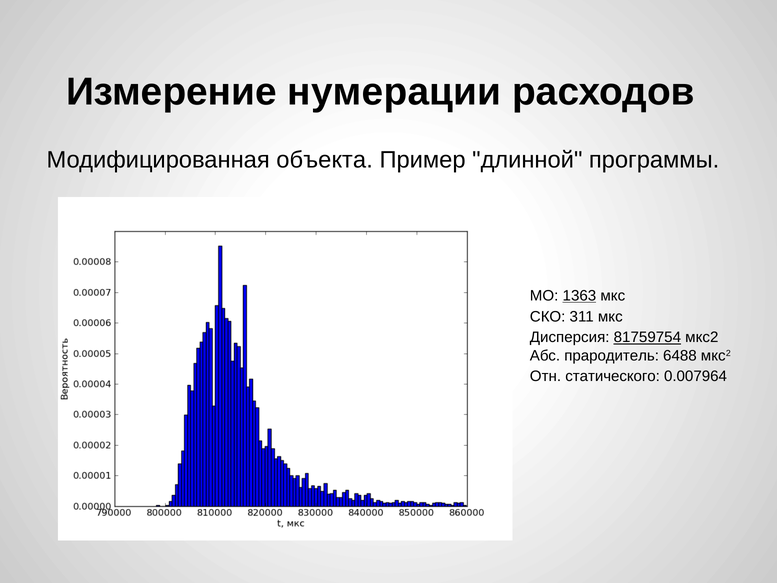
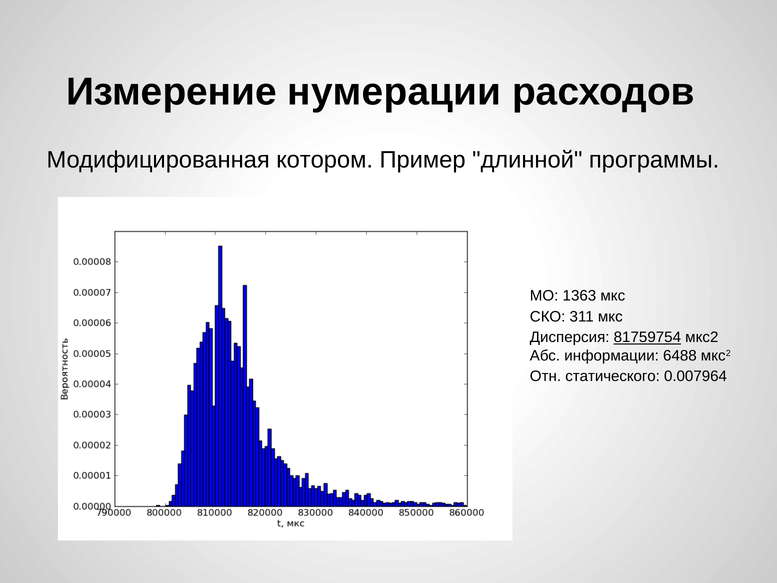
объекта: объекта -> котором (325, 160)
1363 underline: present -> none (579, 296)
прародитель: прародитель -> информации (612, 355)
